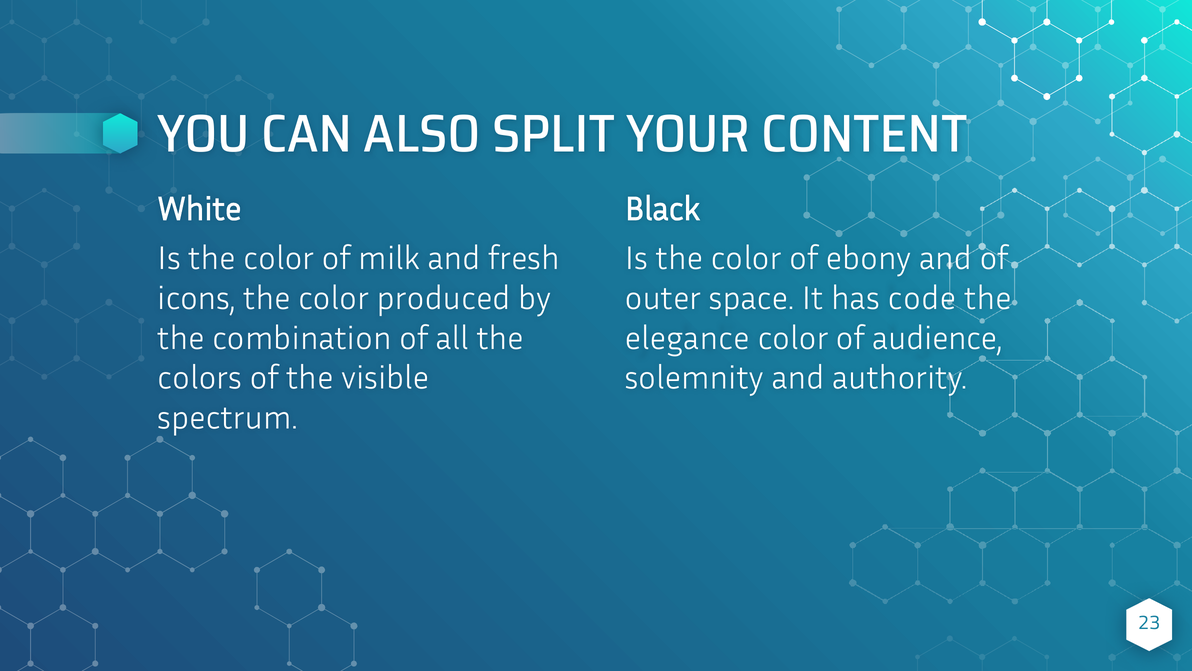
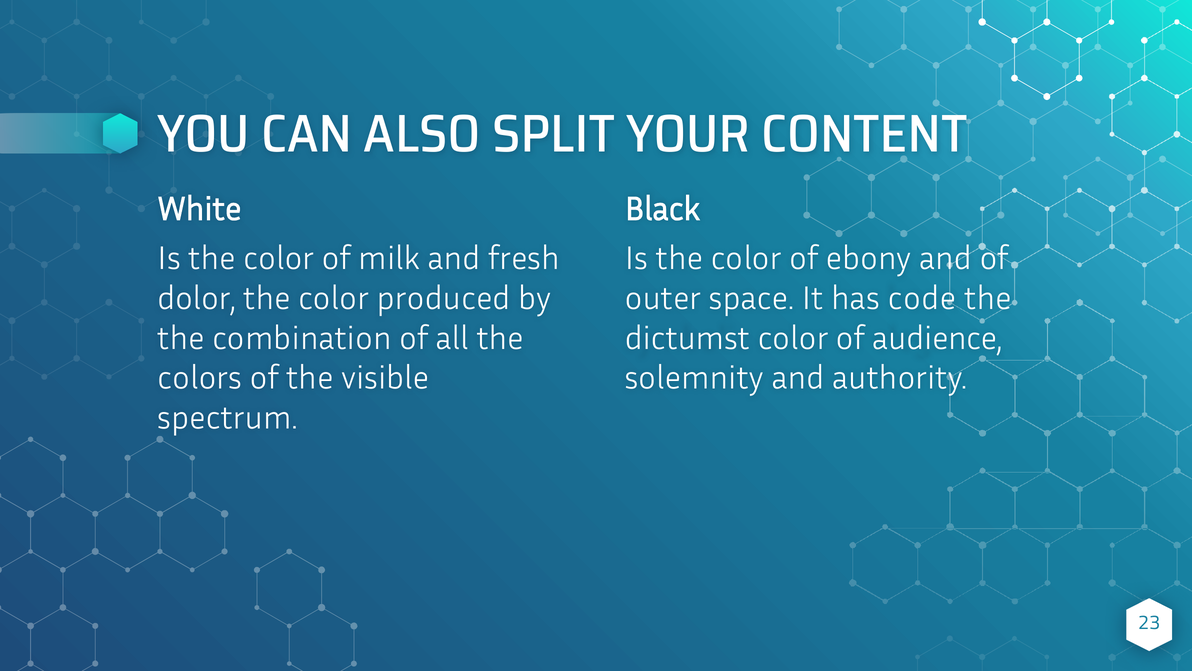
icons: icons -> dolor (197, 298)
elegance: elegance -> dictumst (687, 338)
